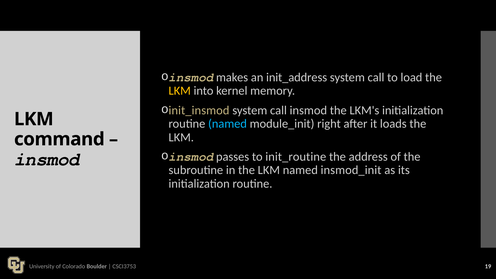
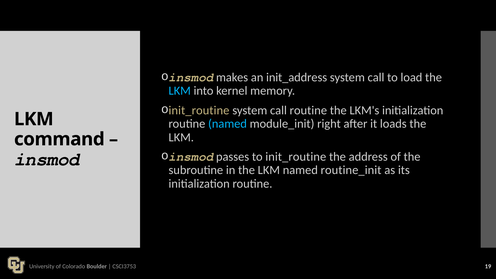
LKM colour: yellow -> light blue (180, 91)
init_insmod: init_insmod -> init_routine (199, 110)
call insmod: insmod -> routine (308, 110)
insmod_init: insmod_init -> routine_init (351, 170)
